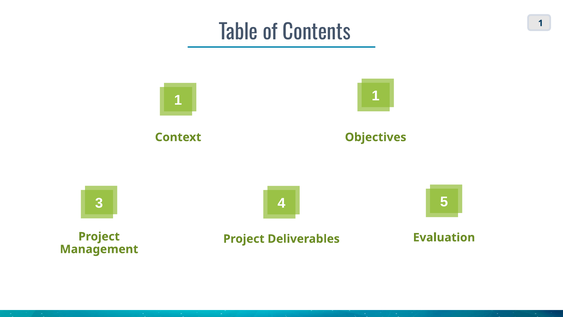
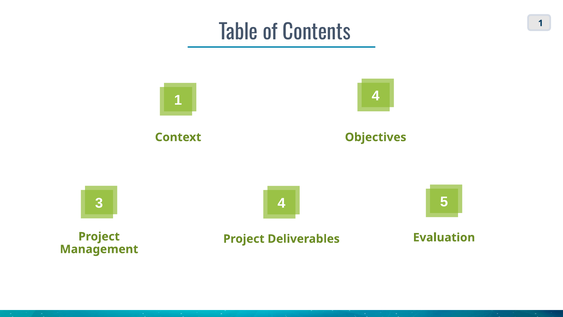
1: 1 -> 4 (376, 96)
